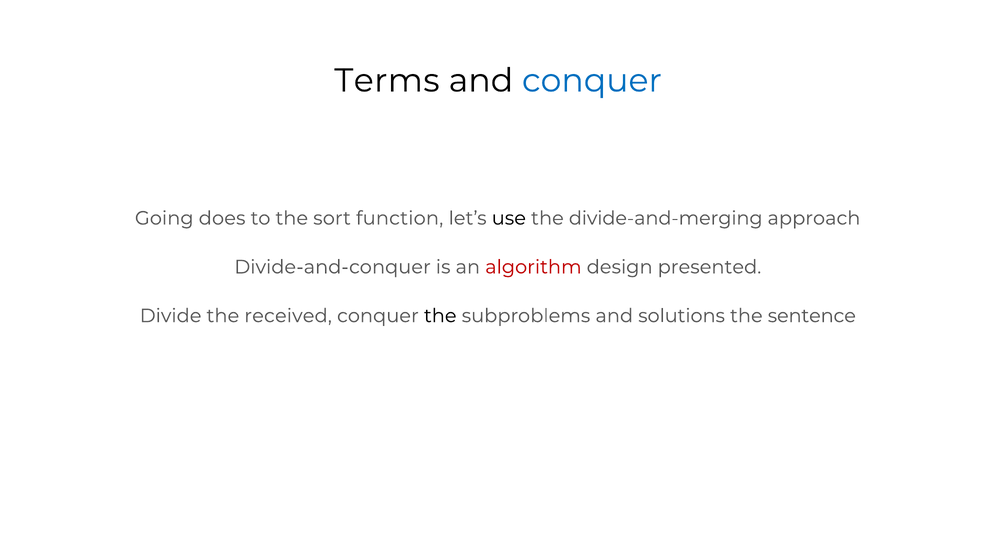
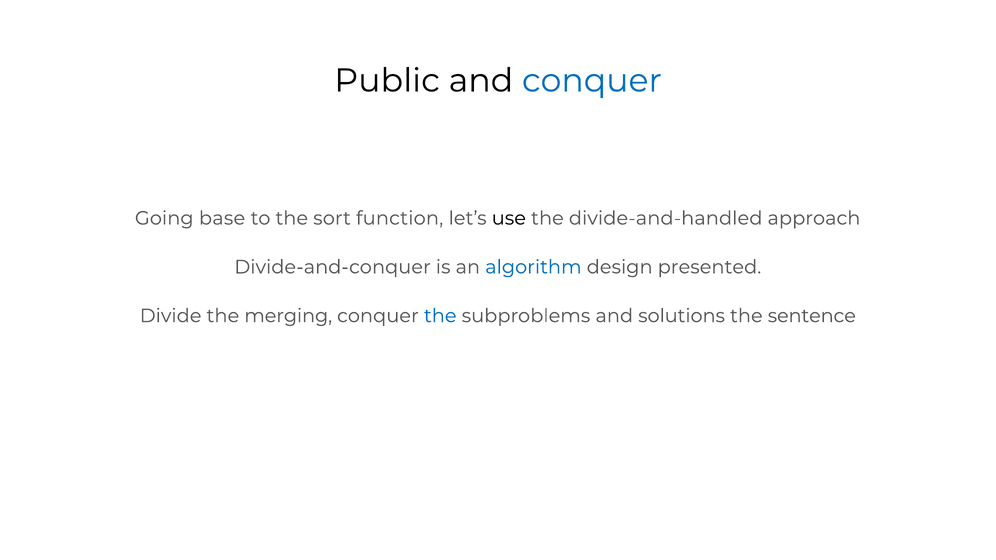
Terms: Terms -> Public (387, 81)
does: does -> base (222, 218)
divide-and-merging: divide-and-merging -> divide-and-handled (666, 218)
algorithm colour: red -> blue (533, 267)
received: received -> merging (288, 316)
the colour: black -> blue (440, 316)
